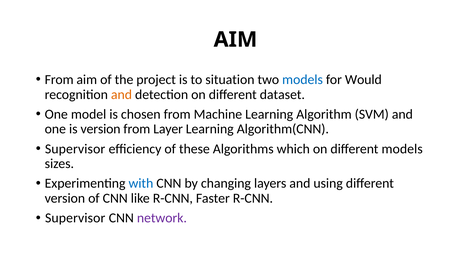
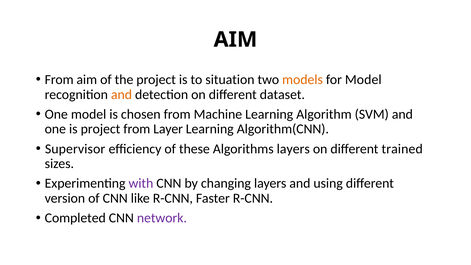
models colour: blue -> orange (303, 80)
for Would: Would -> Model (363, 80)
is version: version -> project (101, 129)
Algorithms which: which -> layers (293, 149)
different models: models -> trained (402, 149)
with colour: blue -> purple (141, 183)
Supervisor: Supervisor -> Completed (75, 218)
